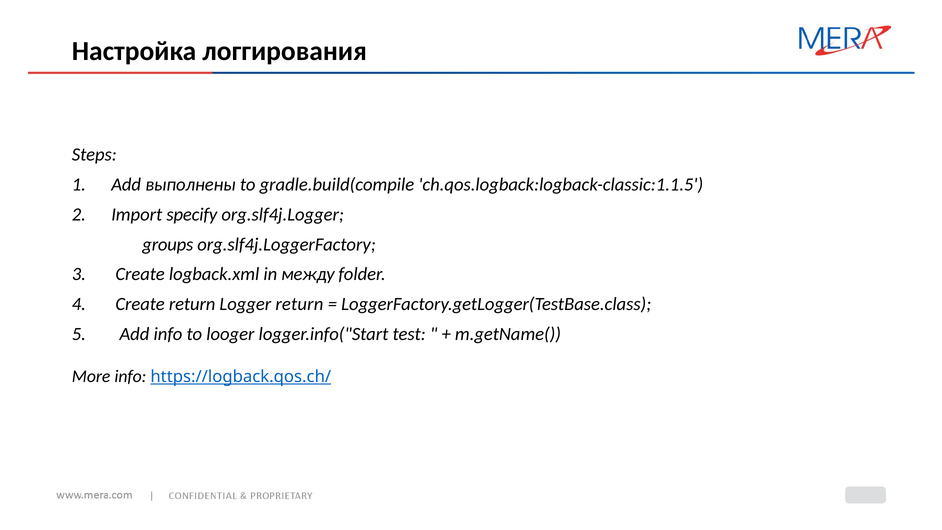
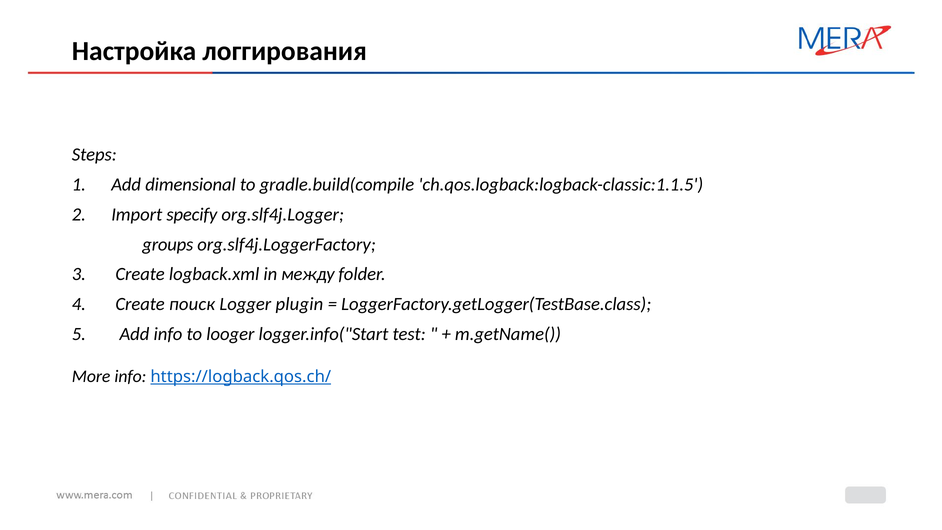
выполнены: выполнены -> dimensional (191, 184)
Create return: return -> поиск (192, 304)
Logger return: return -> plugin (299, 304)
